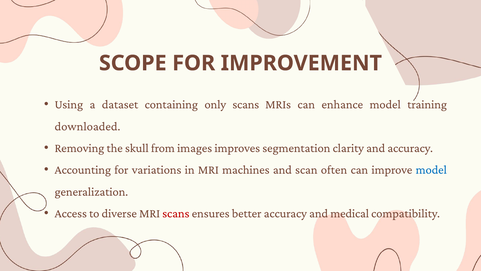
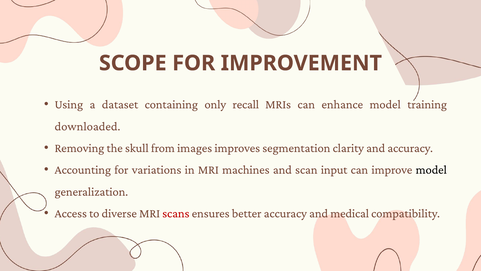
only scans: scans -> recall (246, 104)
often: often -> input (334, 170)
model colour: blue -> black (431, 170)
